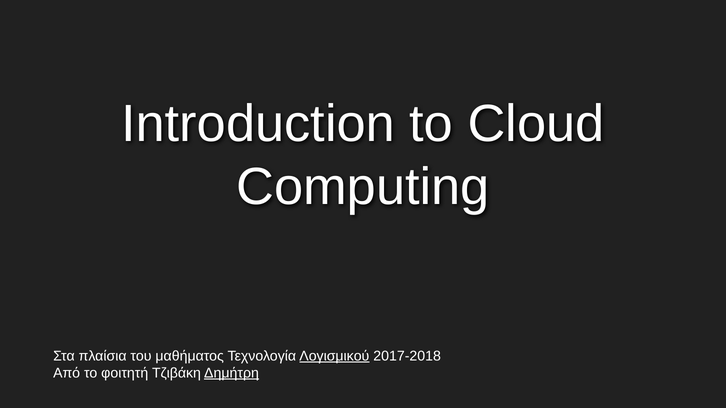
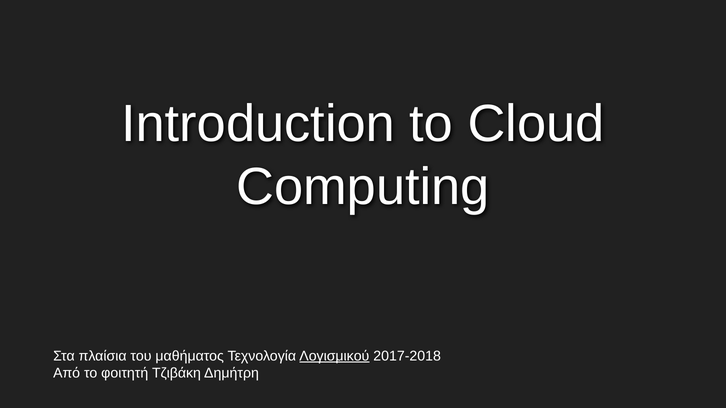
Δημήτρη underline: present -> none (232, 373)
